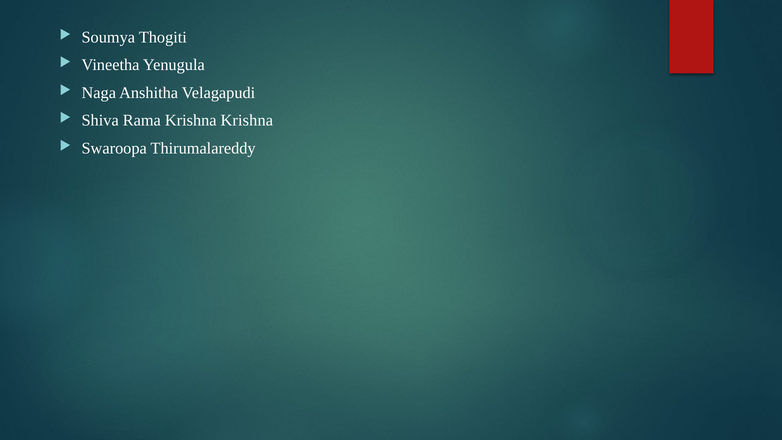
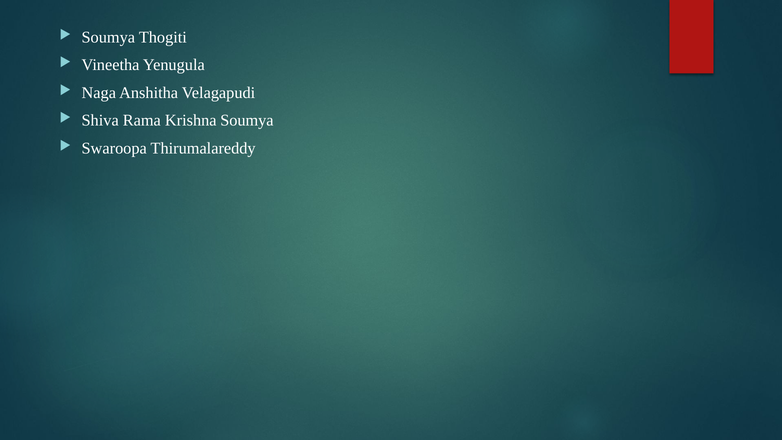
Krishna Krishna: Krishna -> Soumya (247, 120)
